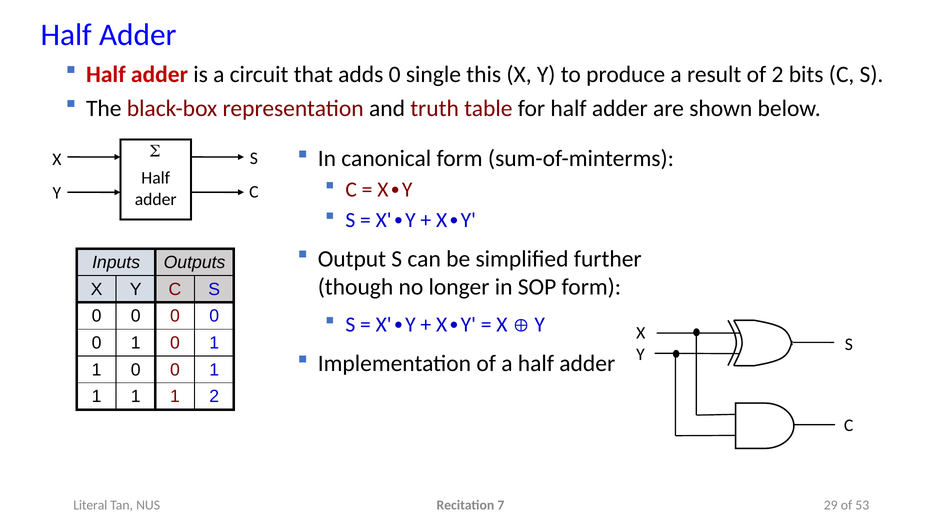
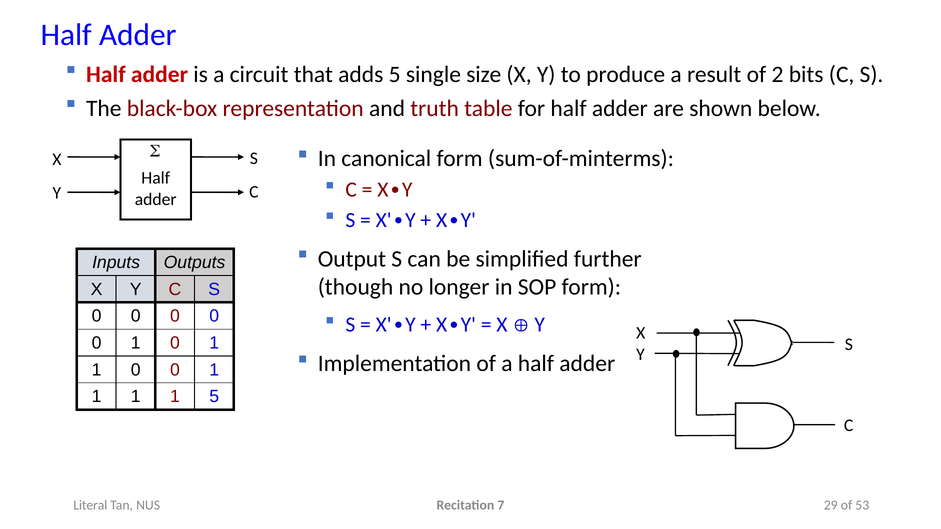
adds 0: 0 -> 5 (395, 74)
this: this -> size (484, 74)
1 2: 2 -> 5 (214, 397)
